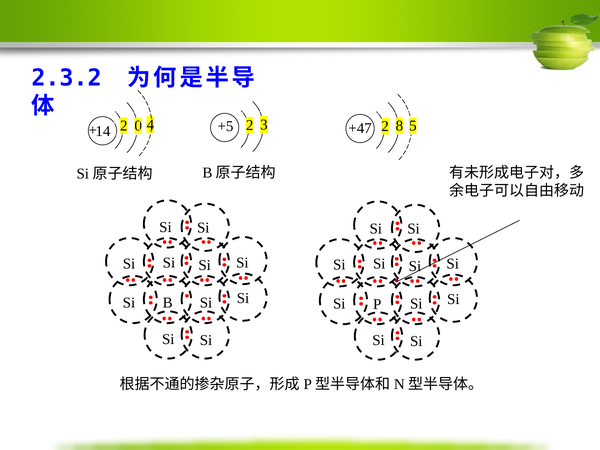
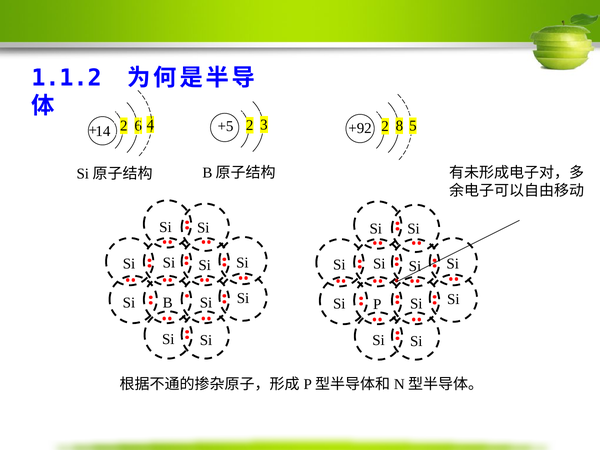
2.3.2: 2.3.2 -> 1.1.2 (67, 78)
+47: +47 -> +92 (360, 128)
0: 0 -> 6 (138, 126)
